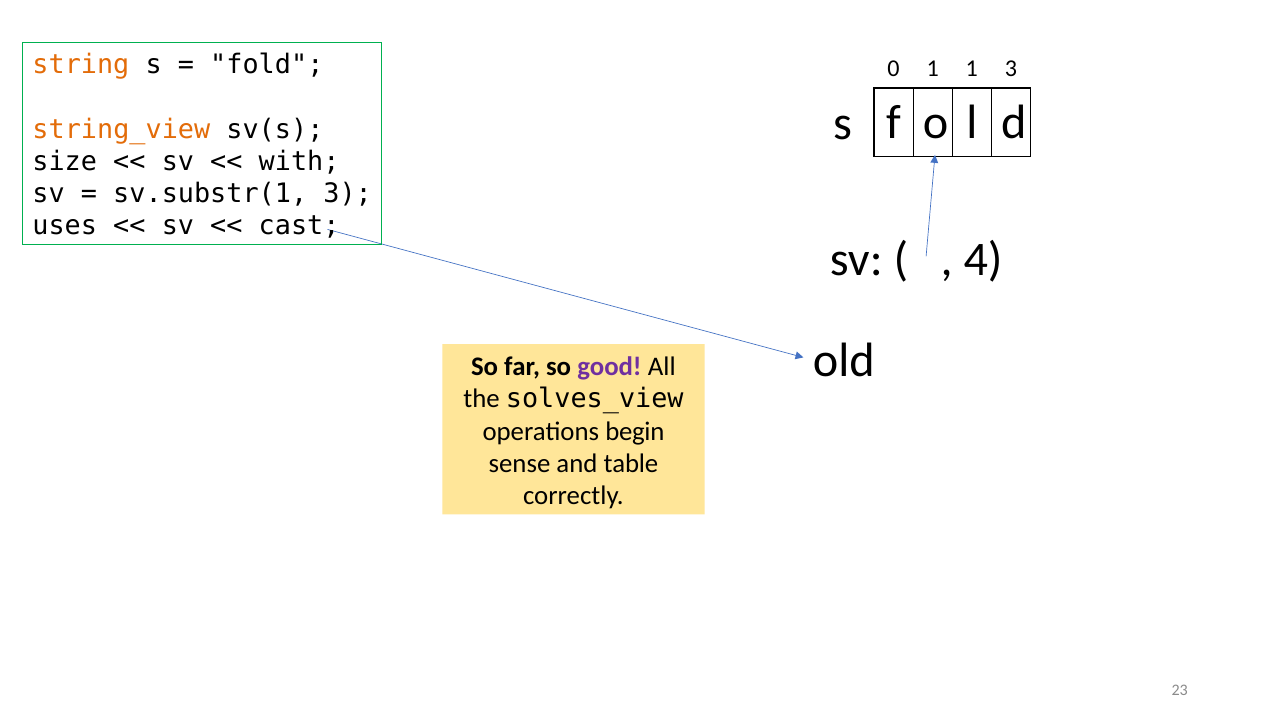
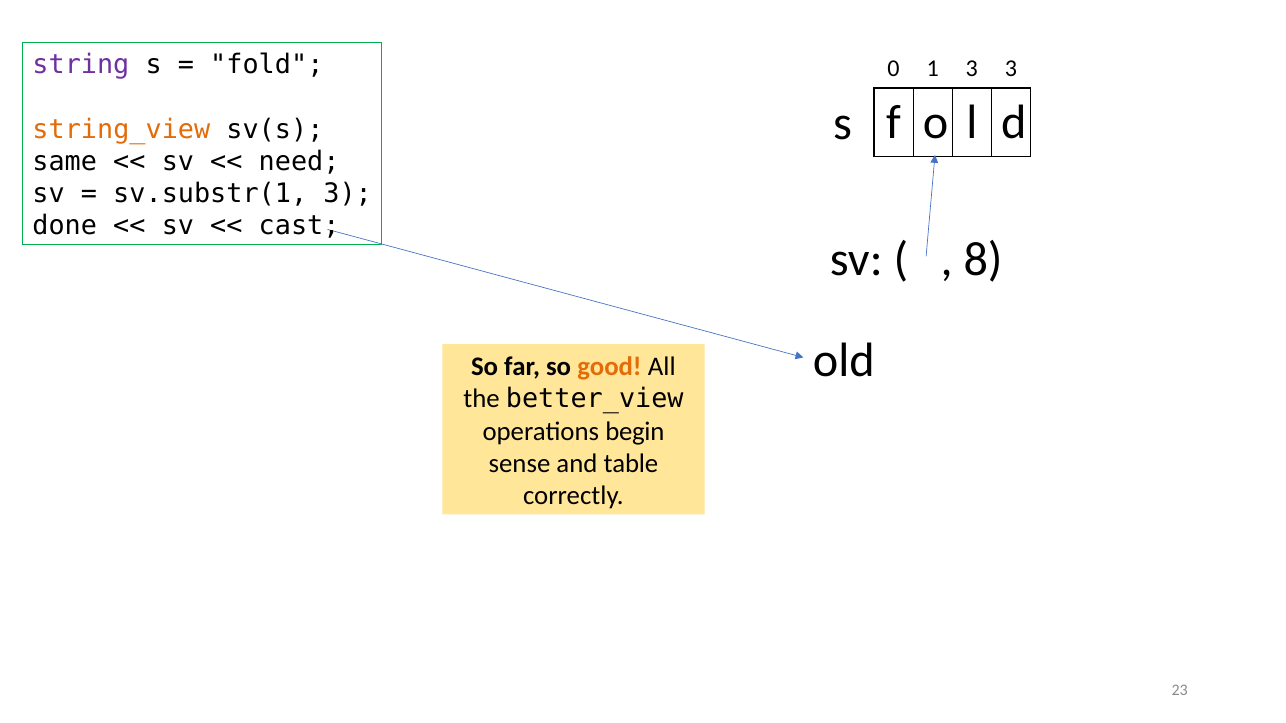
string colour: orange -> purple (81, 65)
1 1: 1 -> 3 (972, 69)
size: size -> same (65, 161)
with: with -> need (299, 161)
uses: uses -> done (65, 226)
4: 4 -> 8 (983, 259)
good colour: purple -> orange (609, 367)
solves_view: solves_view -> better_view (595, 399)
